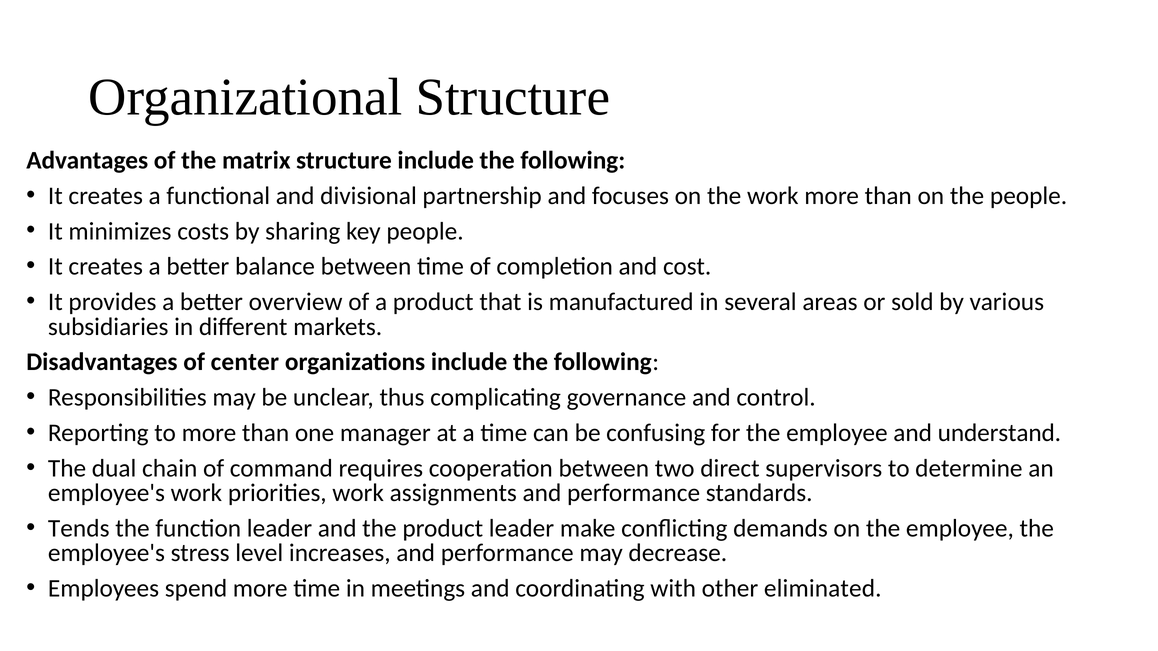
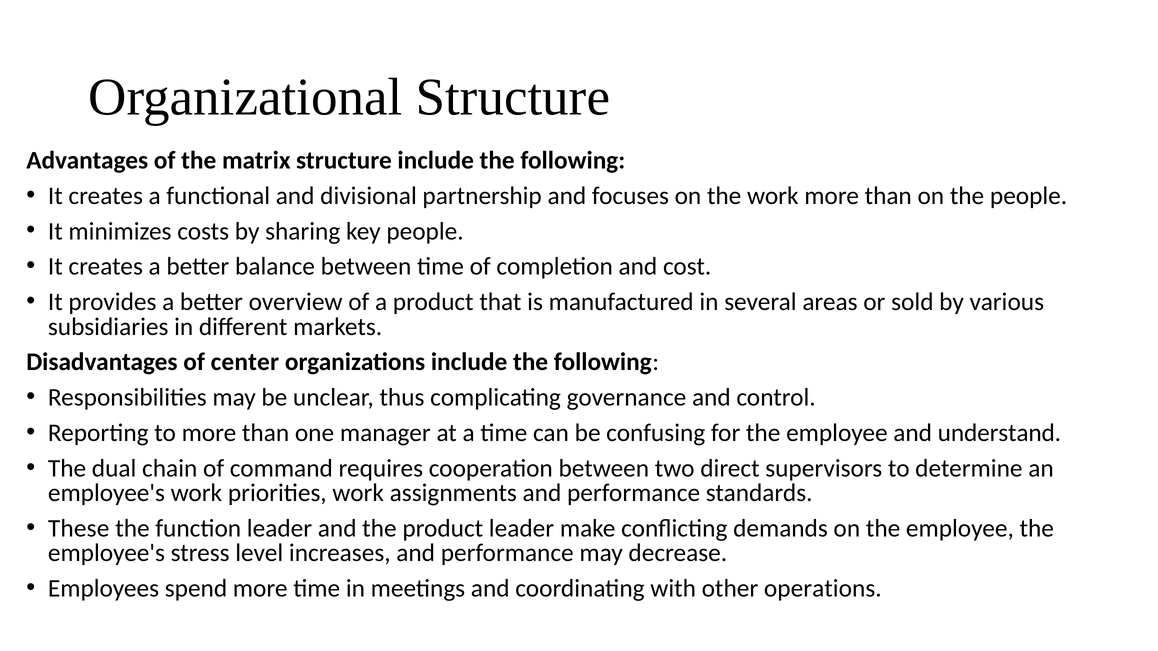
Tends: Tends -> These (79, 529)
eliminated: eliminated -> operations (823, 589)
